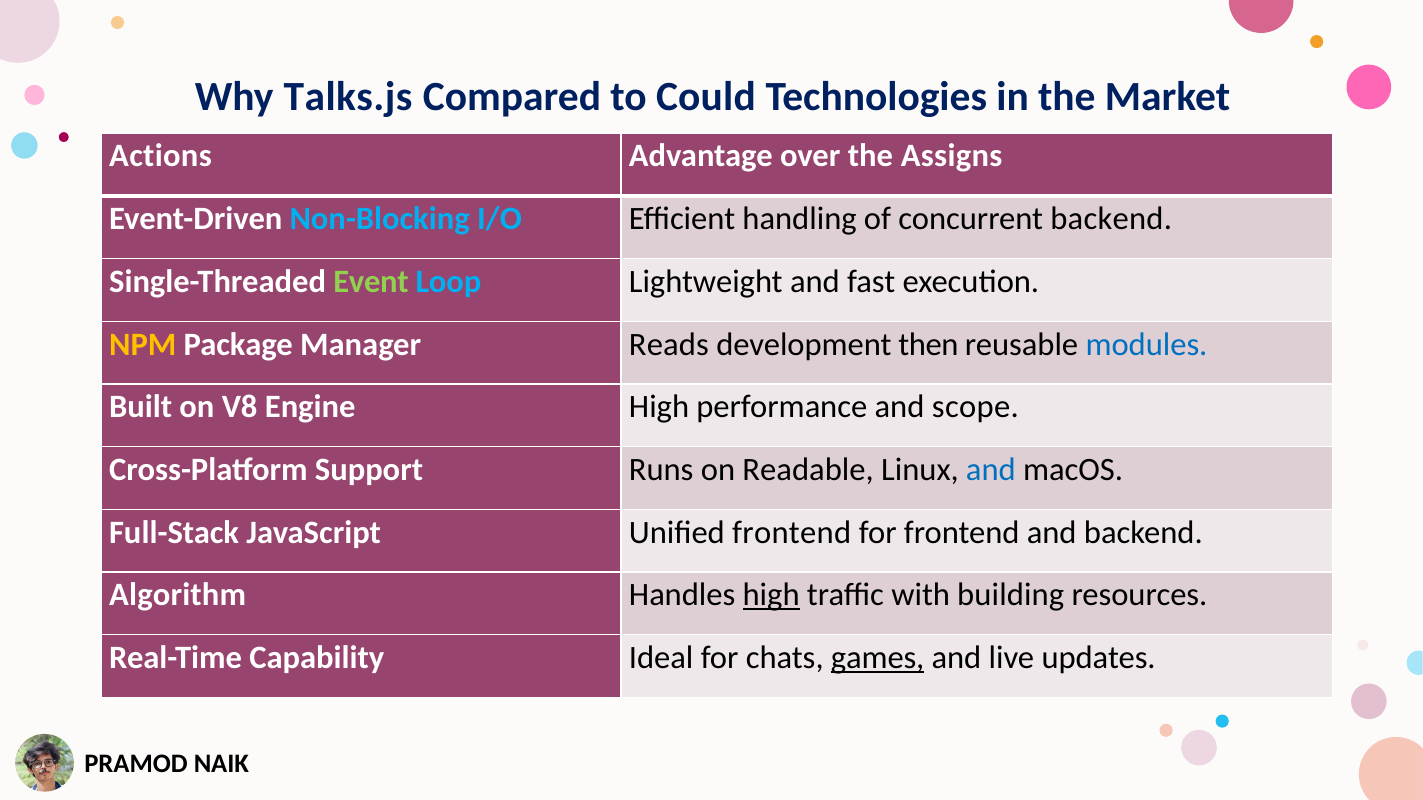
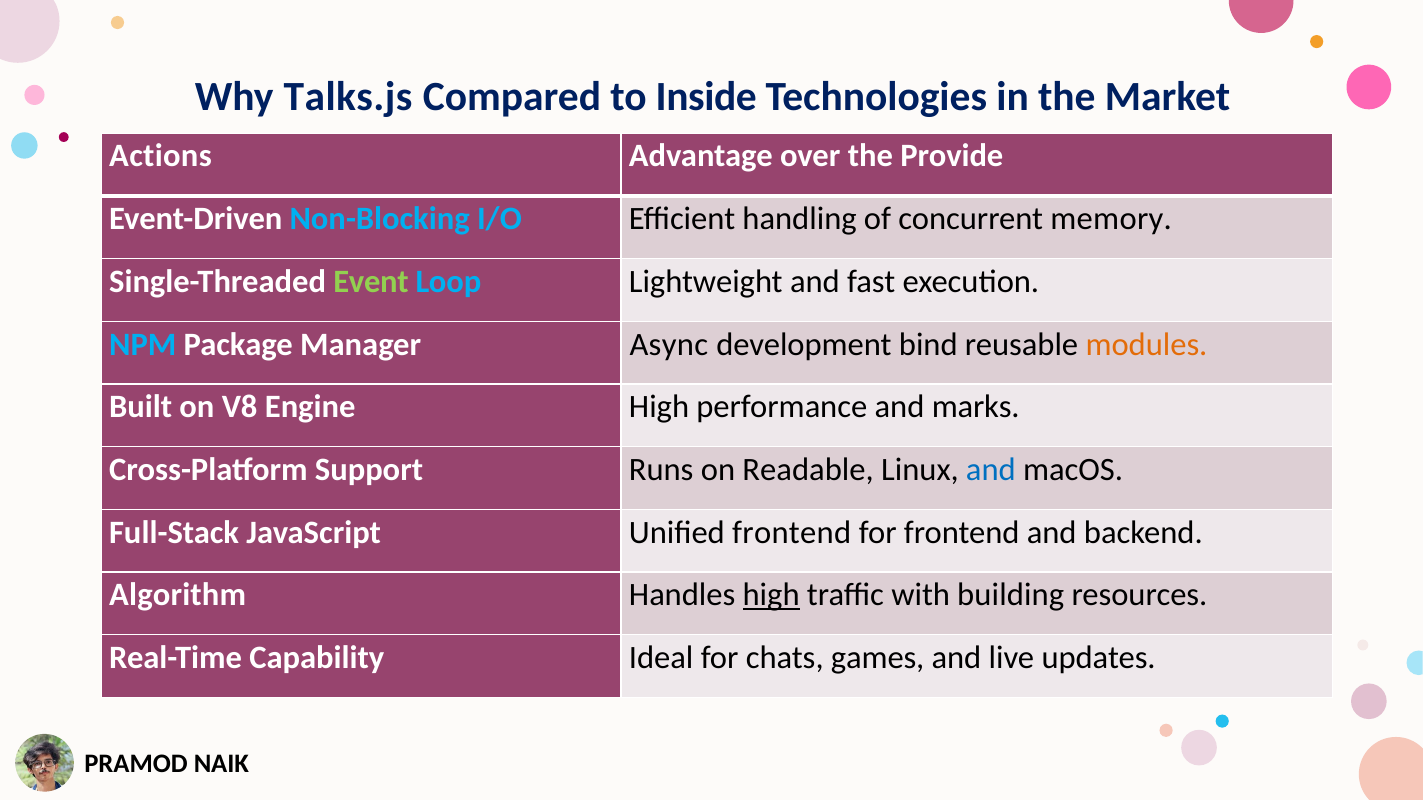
Could: Could -> Inside (706, 97)
Assigns: Assigns -> Provide (952, 156)
concurrent backend: backend -> memory (1111, 219)
NPM colour: yellow -> light blue (143, 344)
Reads: Reads -> Async (669, 344)
then: then -> bind (928, 344)
modules colour: blue -> orange (1146, 344)
scope: scope -> marks (976, 407)
games underline: present -> none (878, 658)
